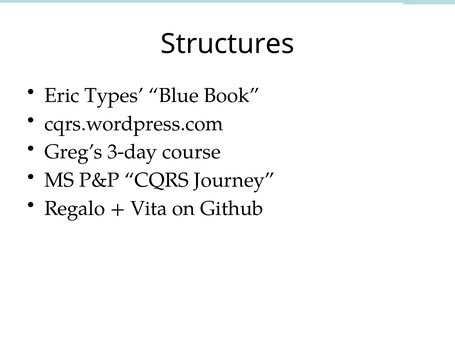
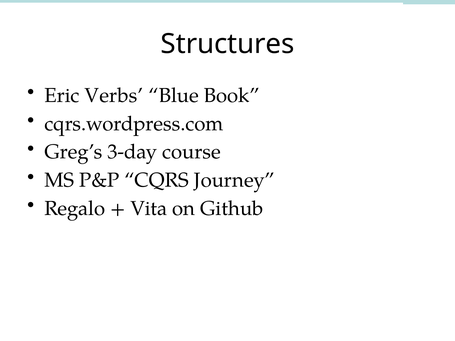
Types: Types -> Verbs (114, 95)
